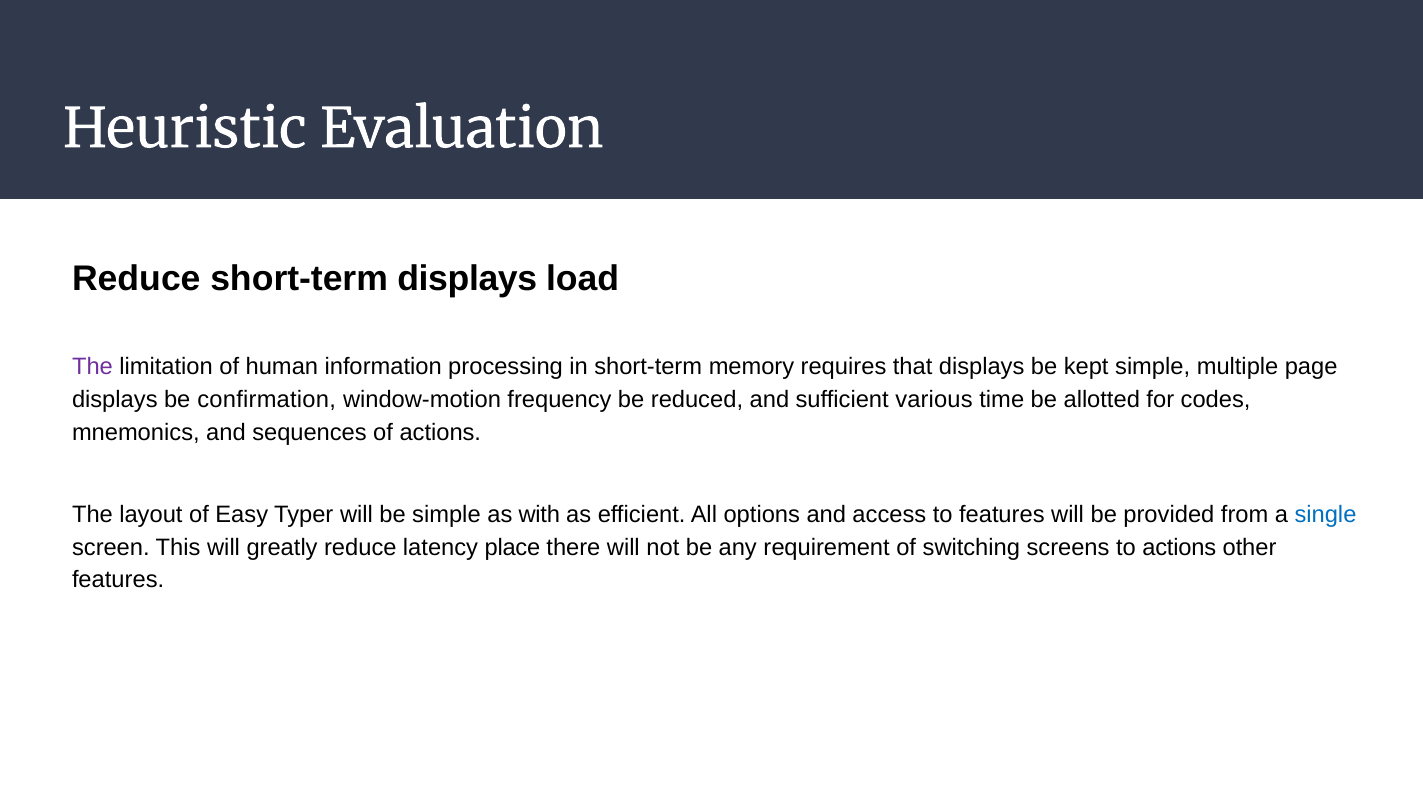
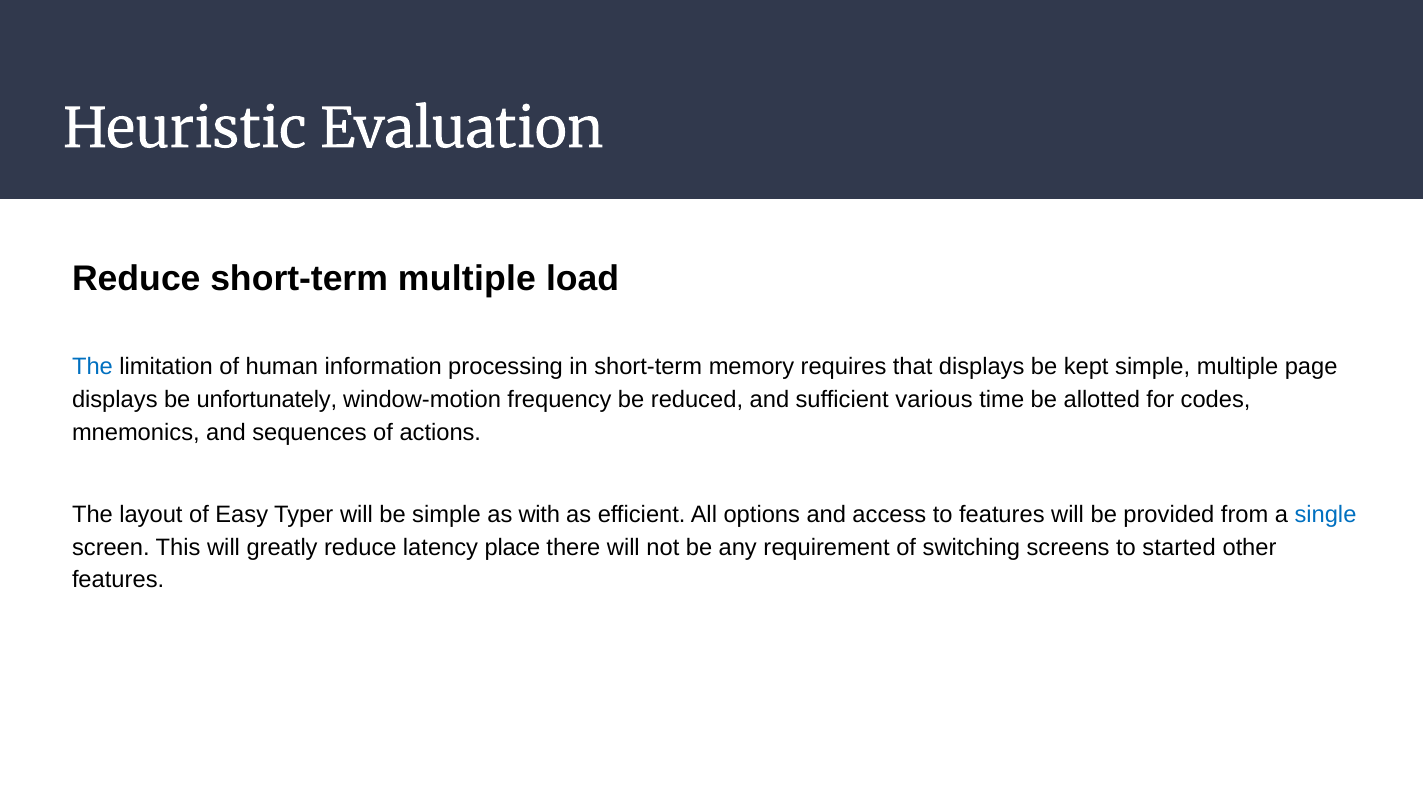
short-term displays: displays -> multiple (467, 279)
The colour: purple -> blue (92, 367)
confirmation: confirmation -> unfortunately (267, 400)
to actions: actions -> started (1179, 547)
